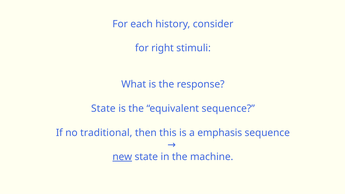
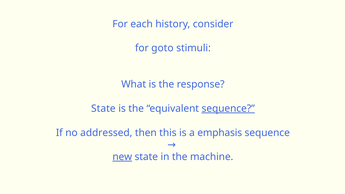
right: right -> goto (162, 48)
sequence underline: none -> present (228, 109)
traditional: traditional -> addressed (106, 133)
